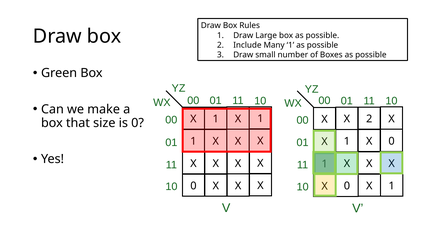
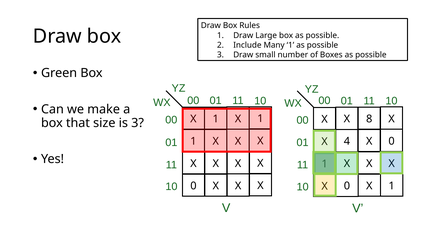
X 2: 2 -> 8 (369, 119)
is 0: 0 -> 3 (138, 123)
1: 1 -> 4 (347, 141)
